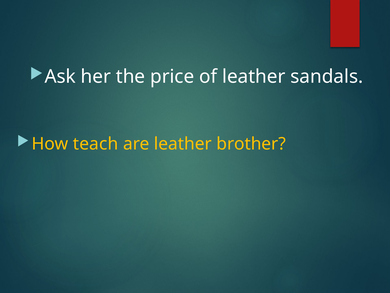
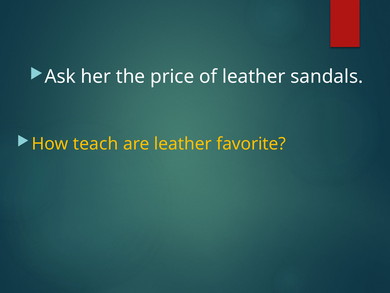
brother: brother -> favorite (251, 144)
